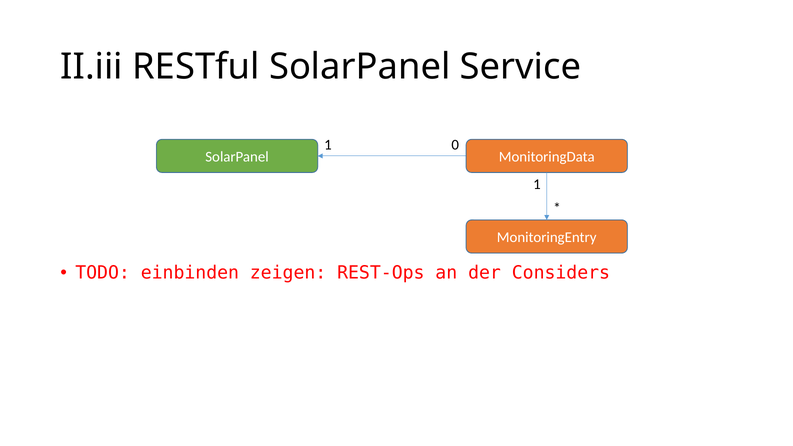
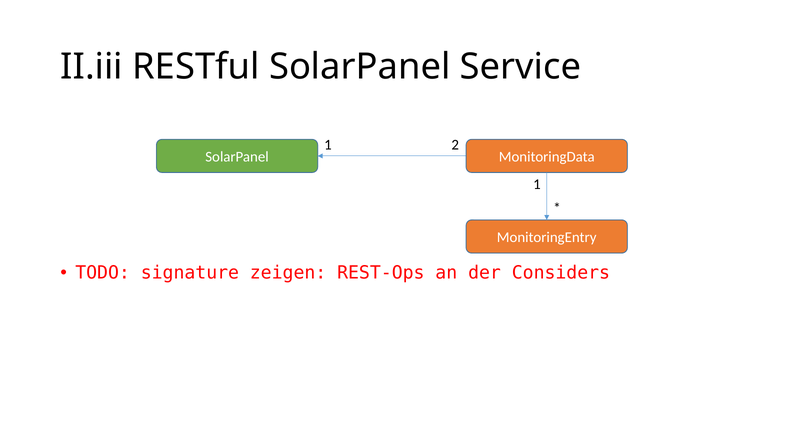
0: 0 -> 2 (455, 145)
einbinden: einbinden -> signature (190, 273)
